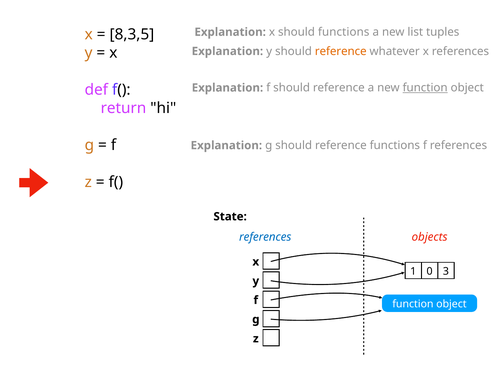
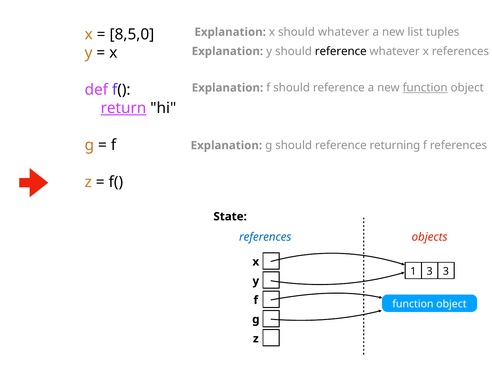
8,3,5: 8,3,5 -> 8,5,0 (132, 34)
should functions: functions -> whatever (344, 32)
reference colour: orange -> black (341, 51)
return underline: none -> present (123, 108)
reference functions: functions -> returning (395, 145)
1 0: 0 -> 3 (430, 271)
